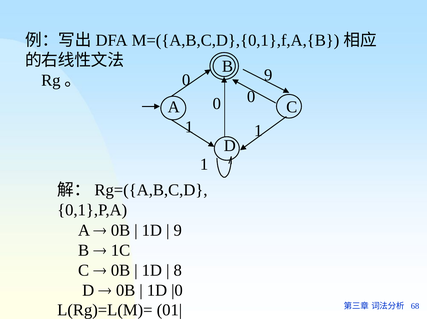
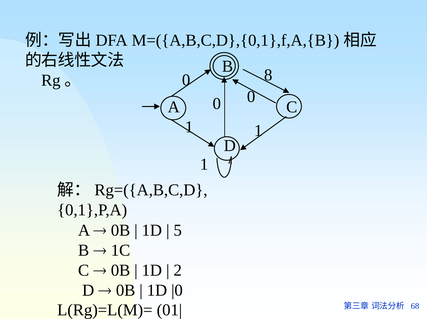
0 9: 9 -> 8 (268, 75)
9: 9 -> 5 (178, 231)
8: 8 -> 2 (178, 271)
